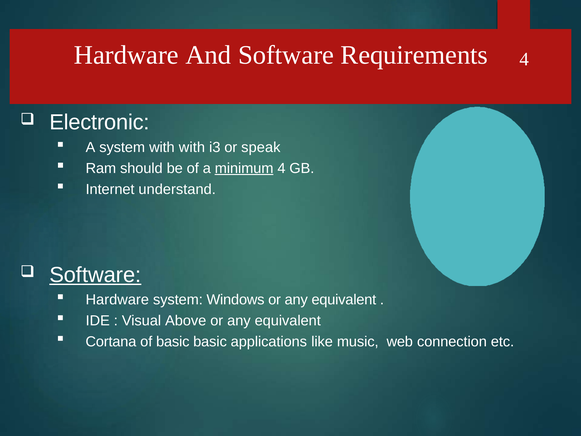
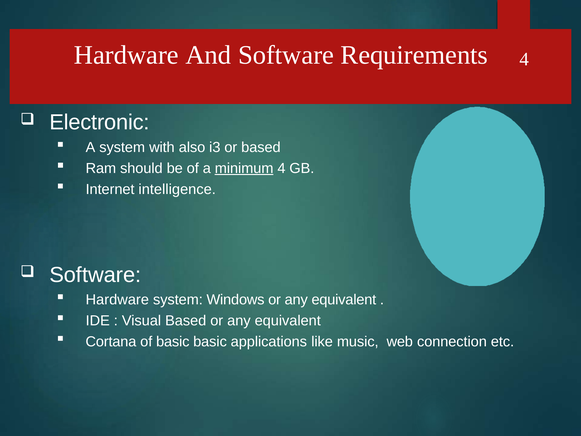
with with: with -> also (192, 147)
or speak: speak -> based (261, 147)
understand: understand -> intelligence (177, 189)
Software underline: present -> none (95, 275)
Visual Above: Above -> Based (186, 321)
